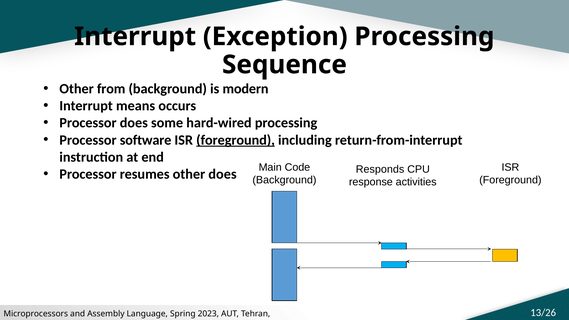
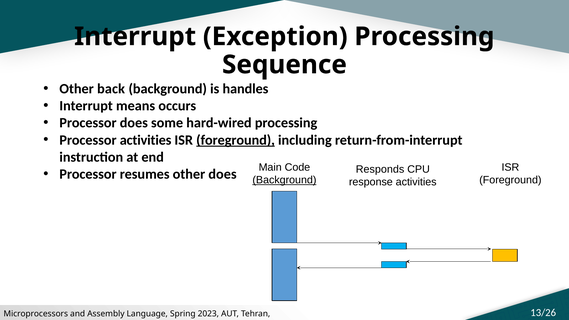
from: from -> back (111, 89)
modern: modern -> handles (245, 89)
Processor software: software -> activities (146, 140)
Background underline: none -> present (284, 180)
